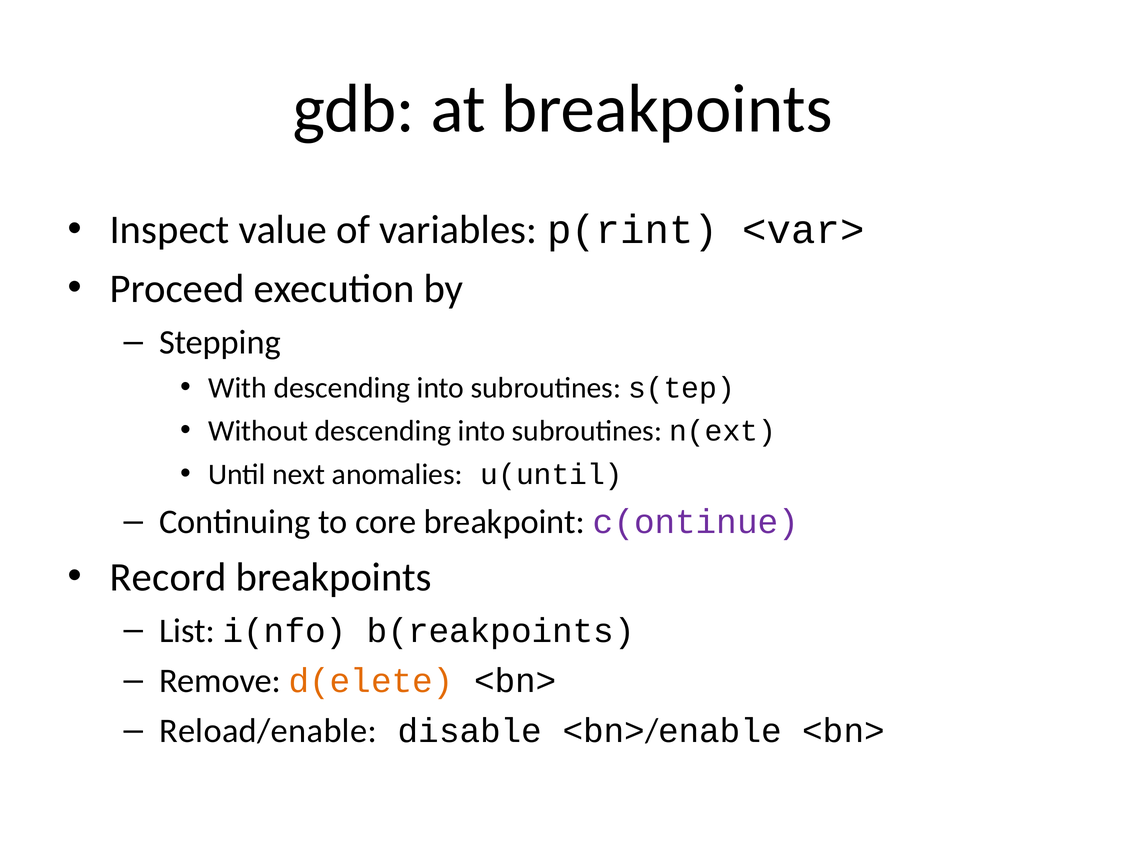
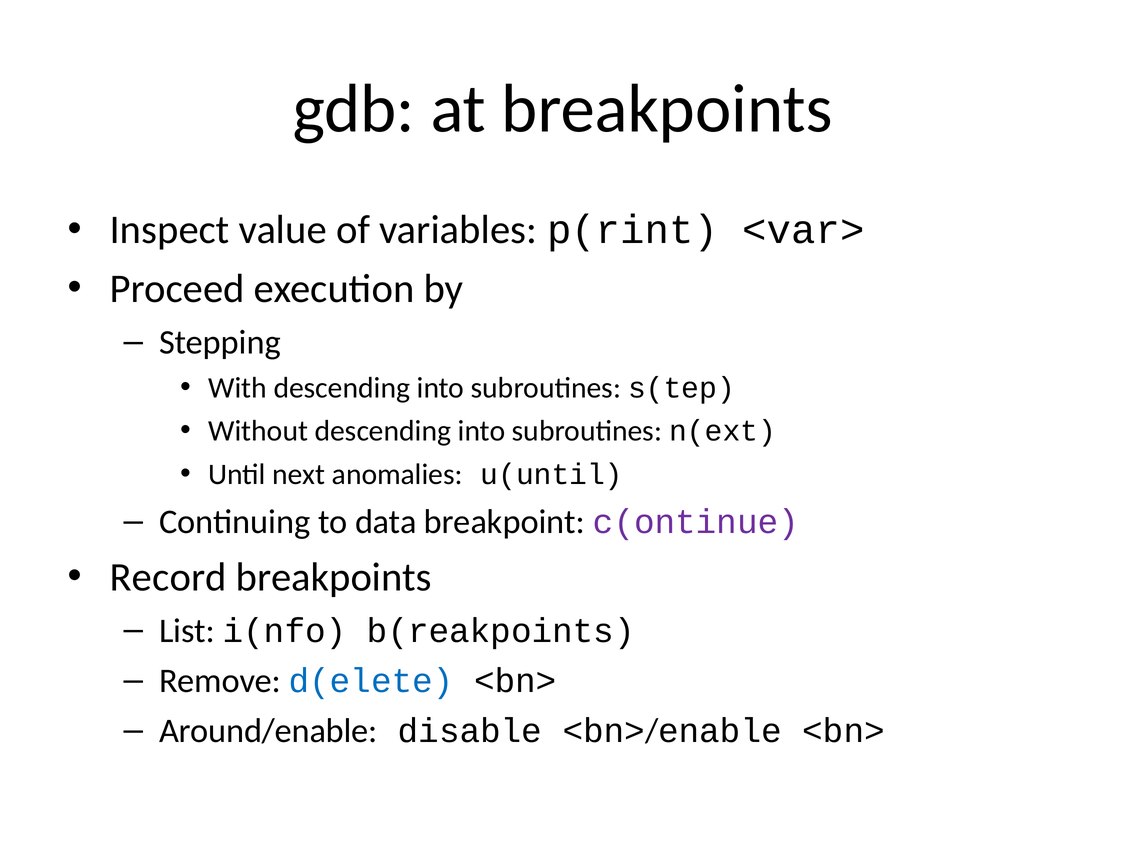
core: core -> data (386, 522)
d(elete colour: orange -> blue (371, 680)
Reload/enable: Reload/enable -> Around/enable (268, 730)
